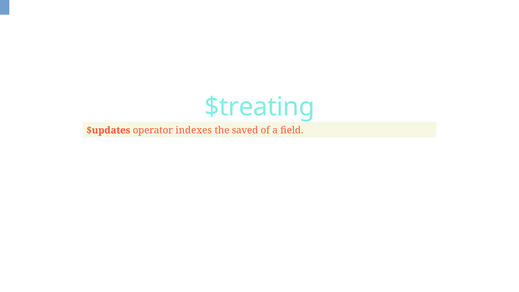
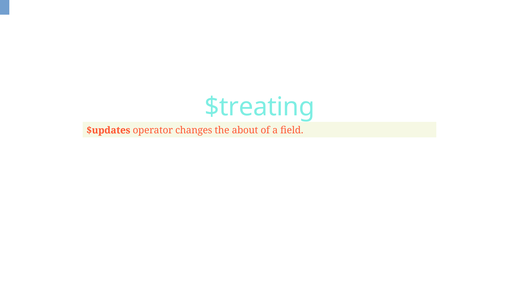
indexes: indexes -> changes (194, 130)
saved: saved -> about (245, 130)
